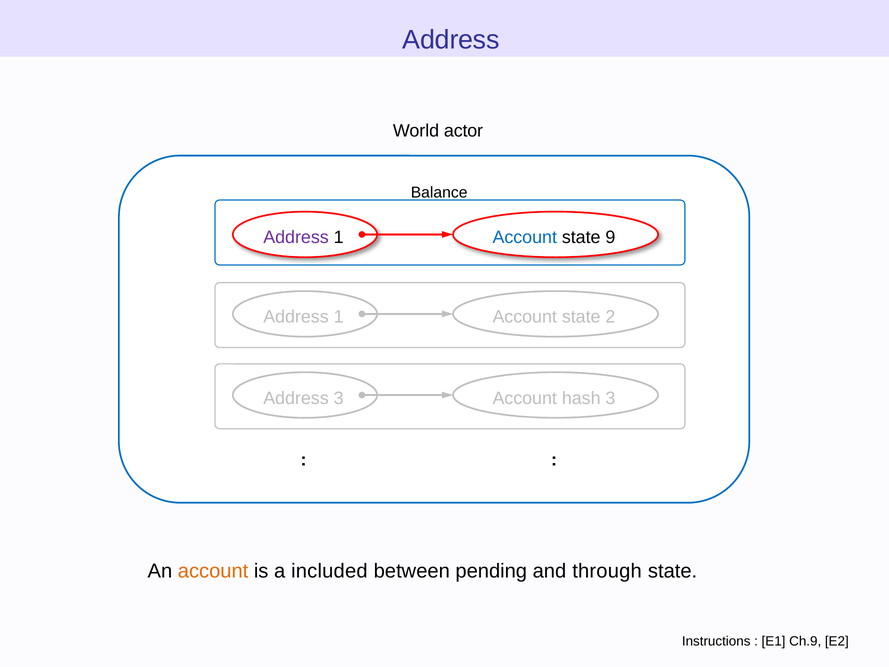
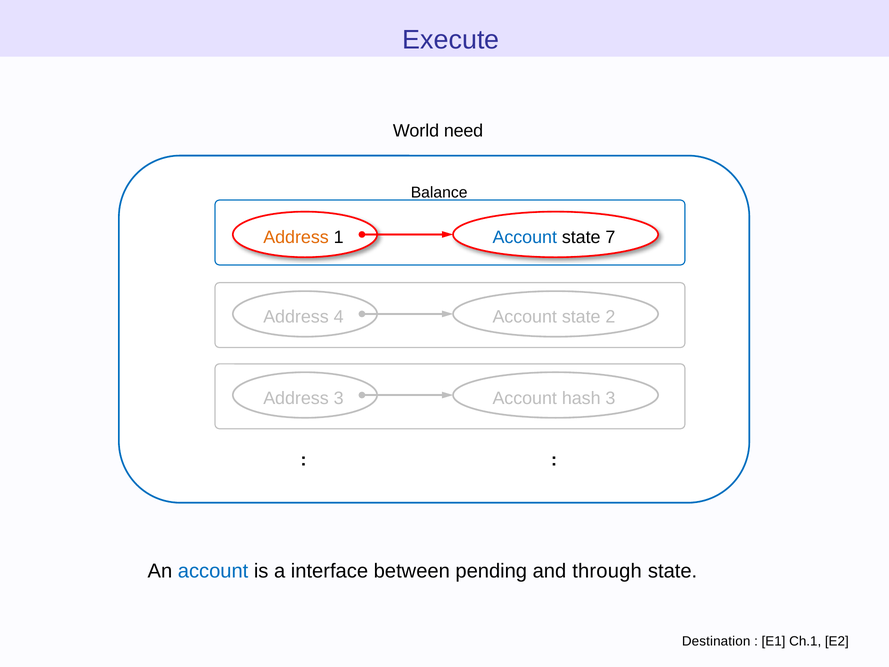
Address: Address -> Execute (451, 40)
actor: actor -> need (464, 131)
Address colour: purple -> orange (296, 237)
9: 9 -> 7 (610, 237)
1: 1 -> 4 (339, 317)
account colour: orange -> blue (213, 571)
included: included -> interface (329, 571)
Instructions: Instructions -> Destination (716, 641)
Ch.9: Ch.9 -> Ch.1 (805, 641)
